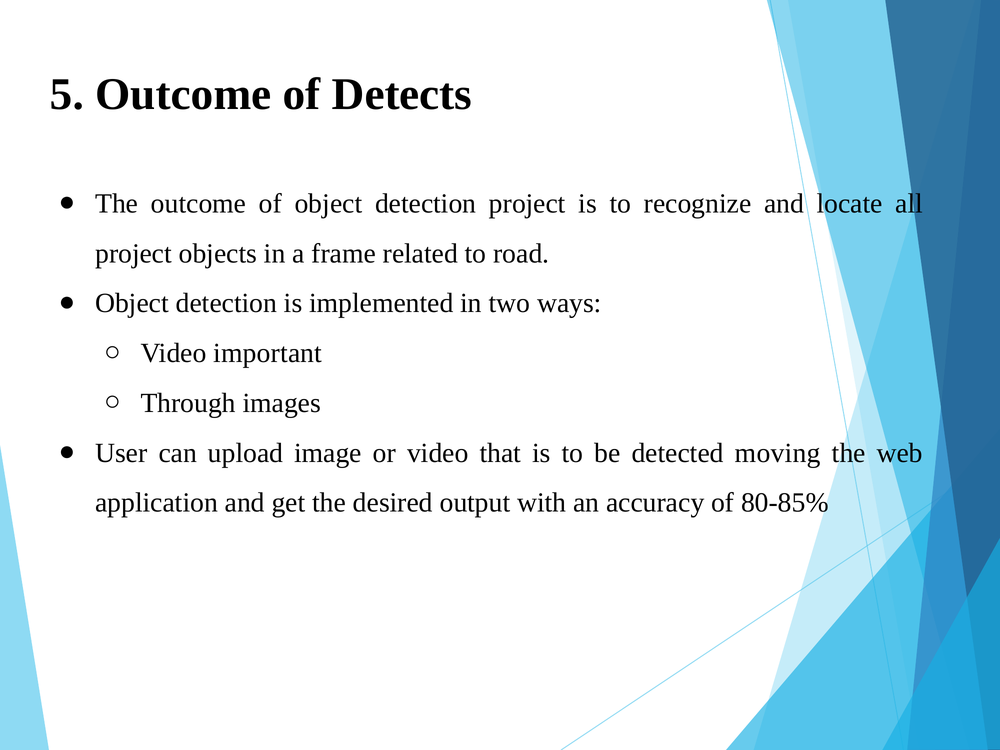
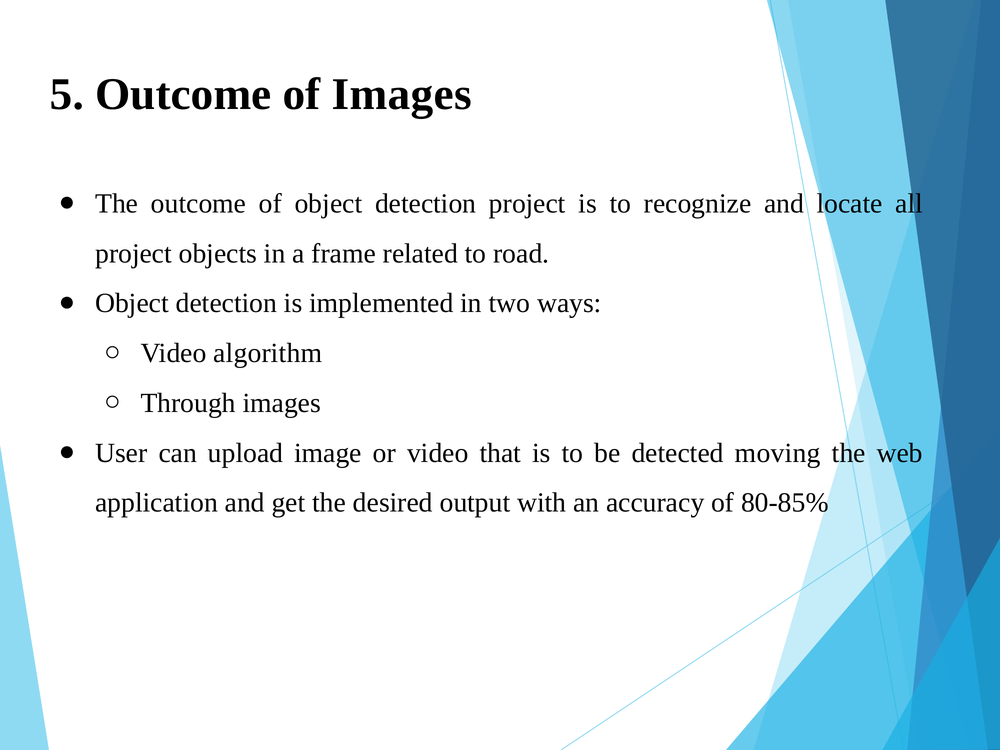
of Detects: Detects -> Images (402, 94)
important: important -> algorithm (268, 353)
